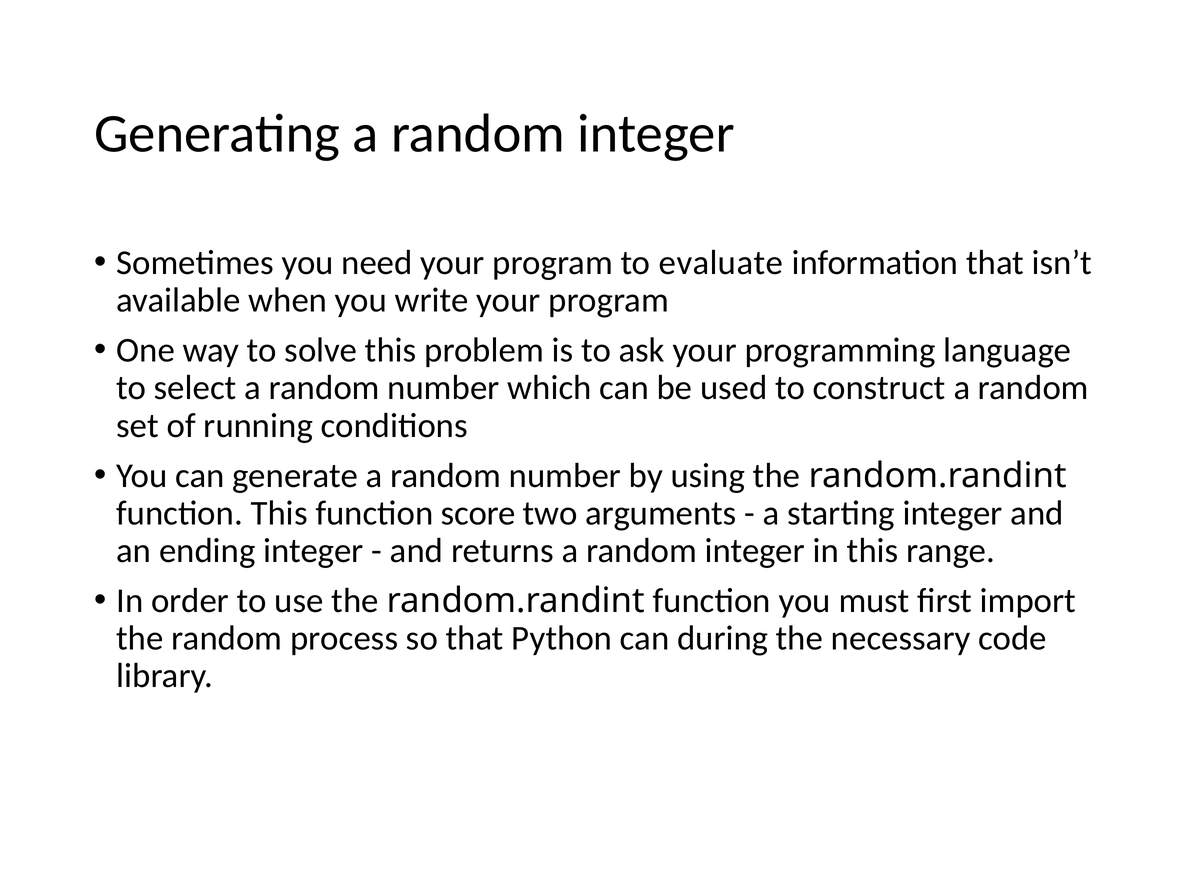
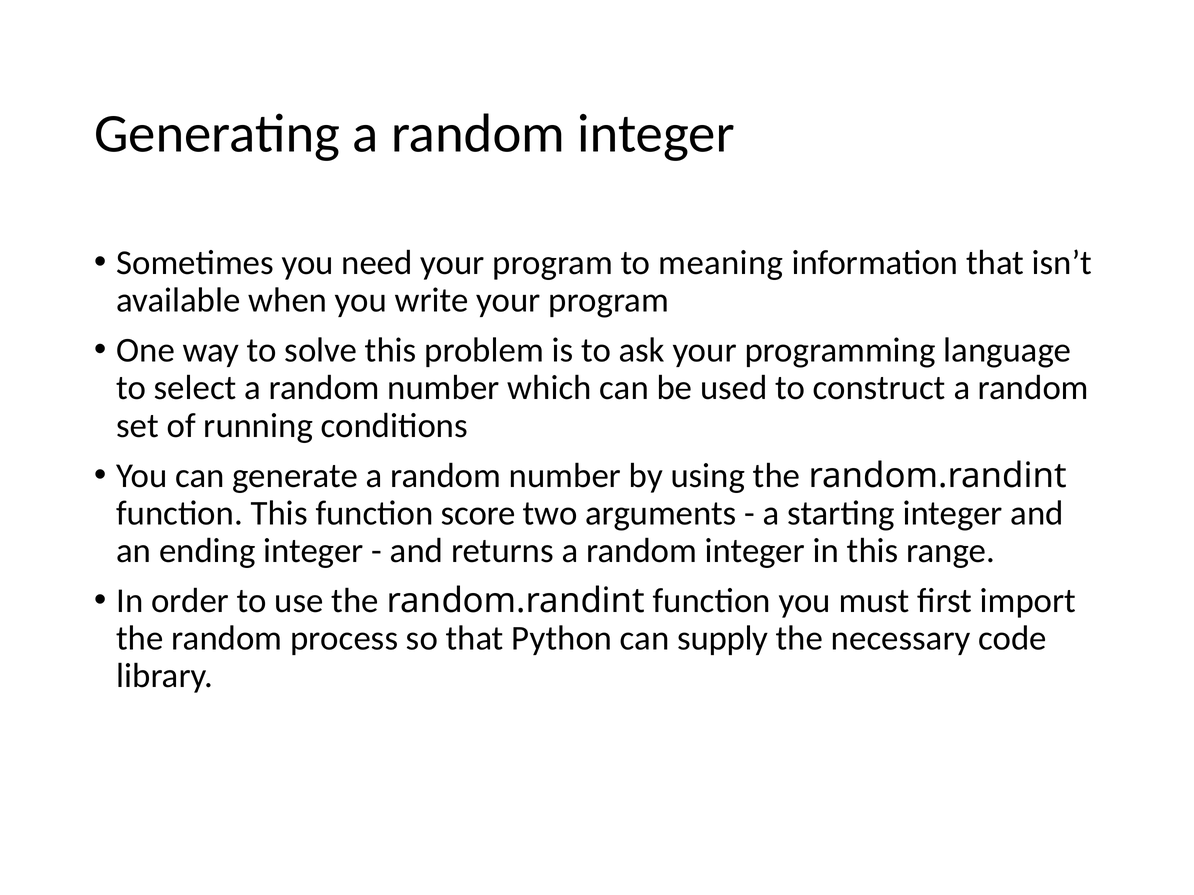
evaluate: evaluate -> meaning (721, 263)
during: during -> supply (723, 639)
